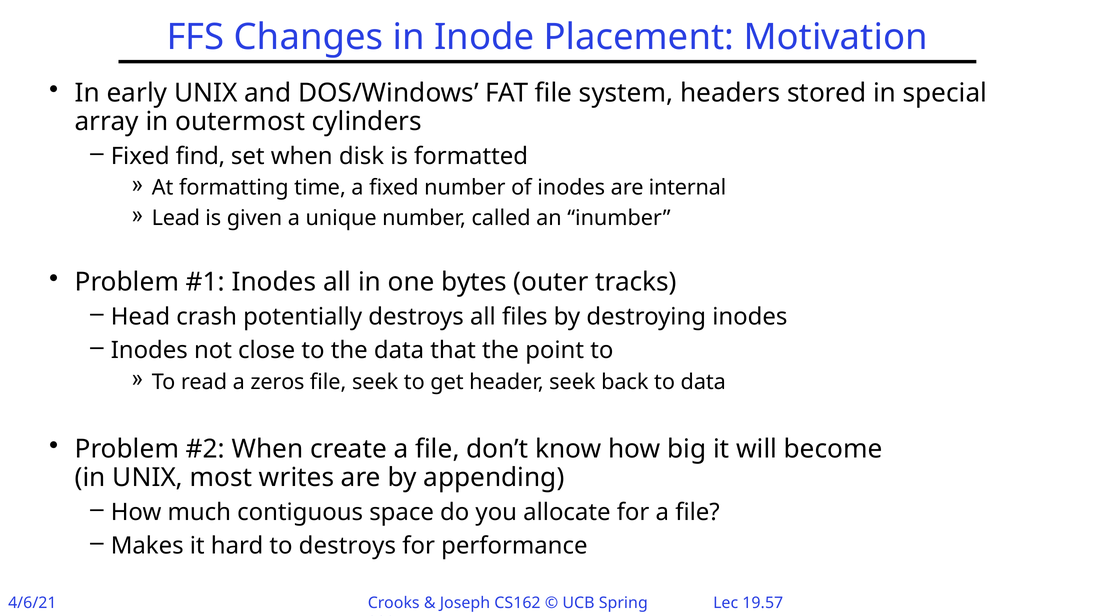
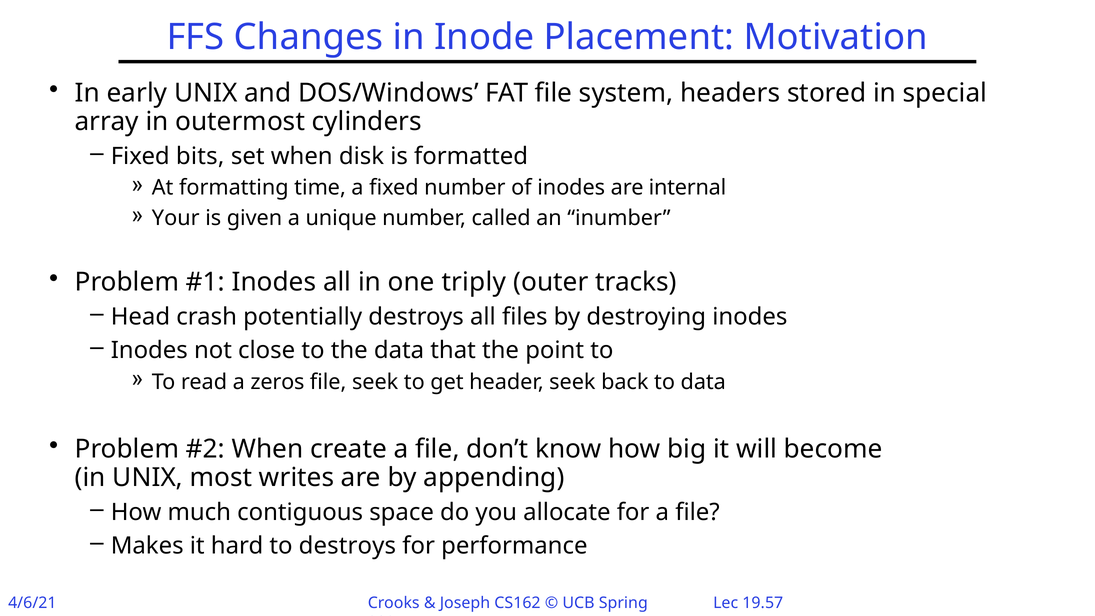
find: find -> bits (200, 156)
Lead: Lead -> Your (176, 218)
bytes: bytes -> triply (474, 282)
